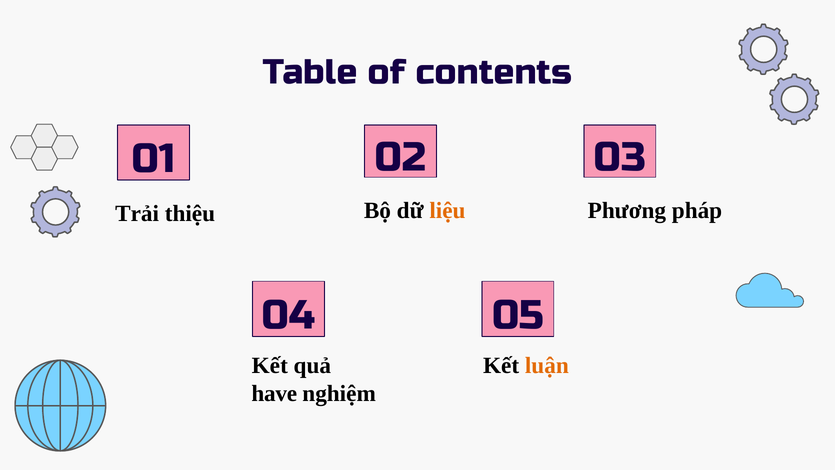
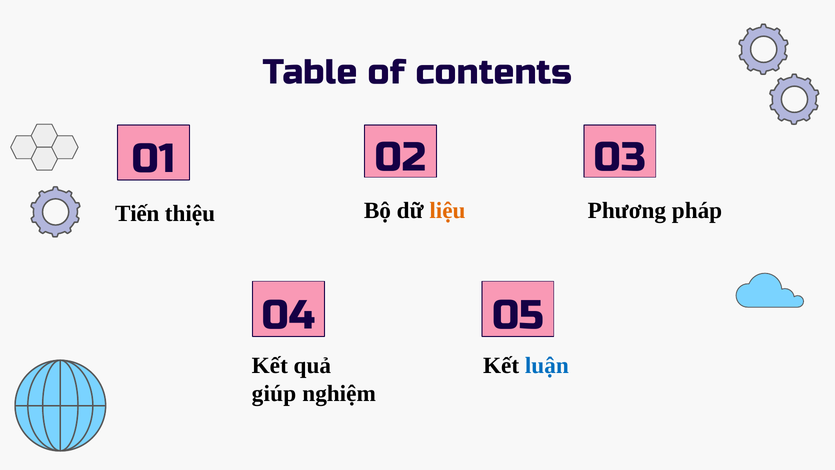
Trải: Trải -> Tiến (137, 213)
luận colour: orange -> blue (547, 366)
have: have -> giúp (274, 393)
